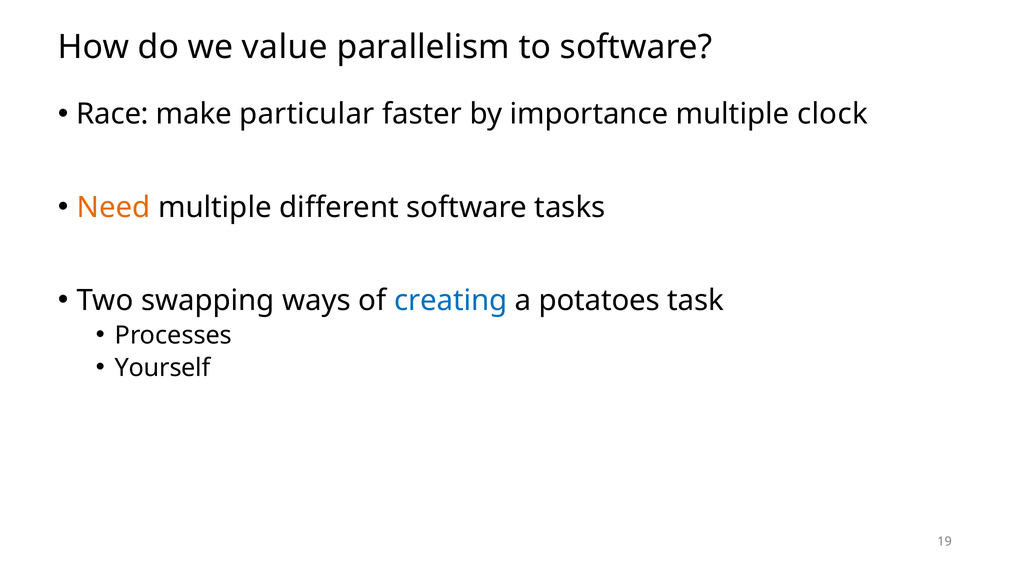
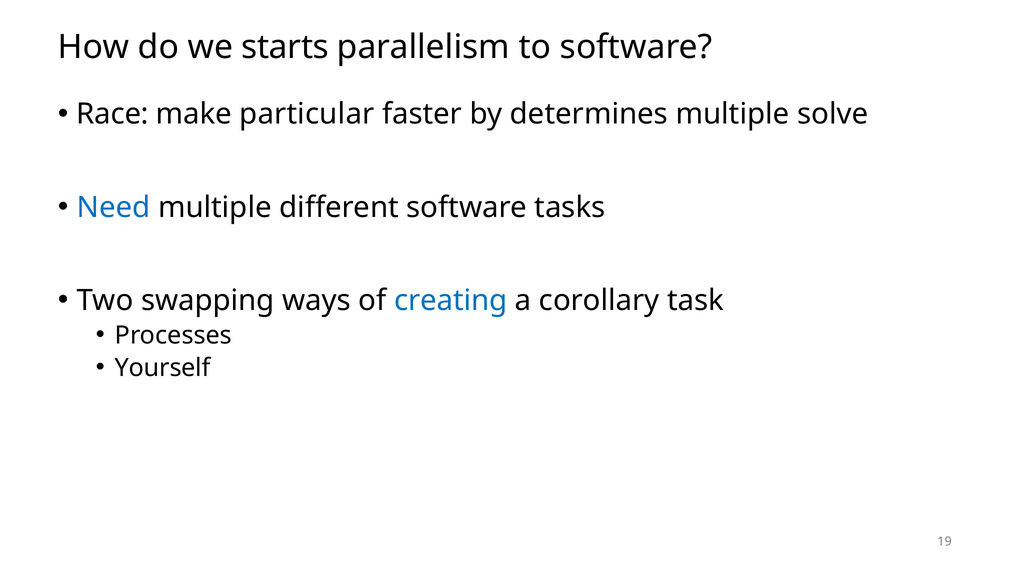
value: value -> starts (285, 47)
importance: importance -> determines (589, 114)
clock: clock -> solve (833, 114)
Need colour: orange -> blue (114, 207)
potatoes: potatoes -> corollary (599, 300)
